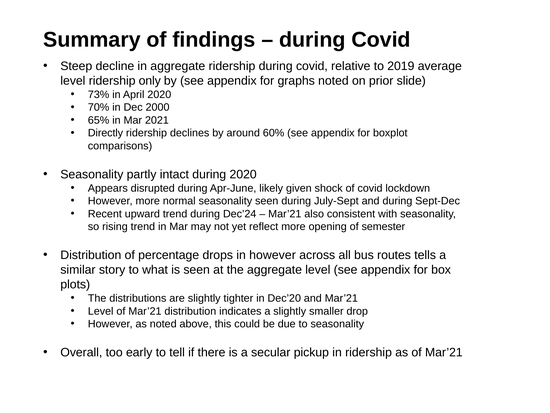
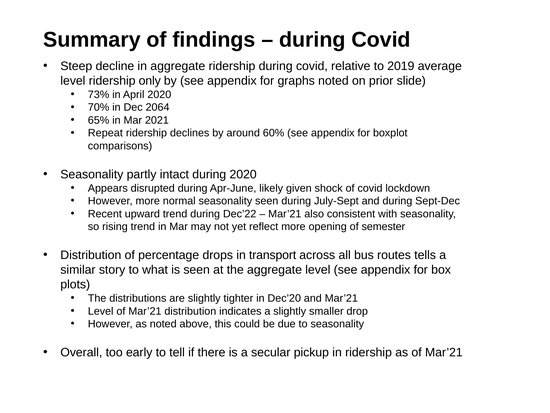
2000: 2000 -> 2064 (158, 107)
Directly: Directly -> Repeat (105, 133)
Dec’24: Dec’24 -> Dec’22 (240, 214)
in however: however -> transport (273, 255)
